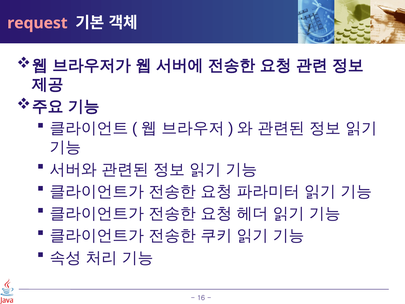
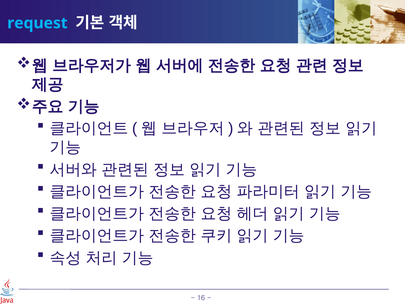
request colour: pink -> light blue (37, 23)
